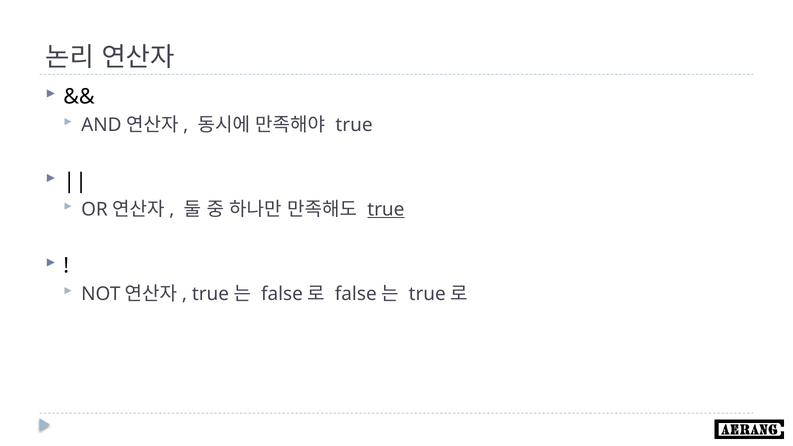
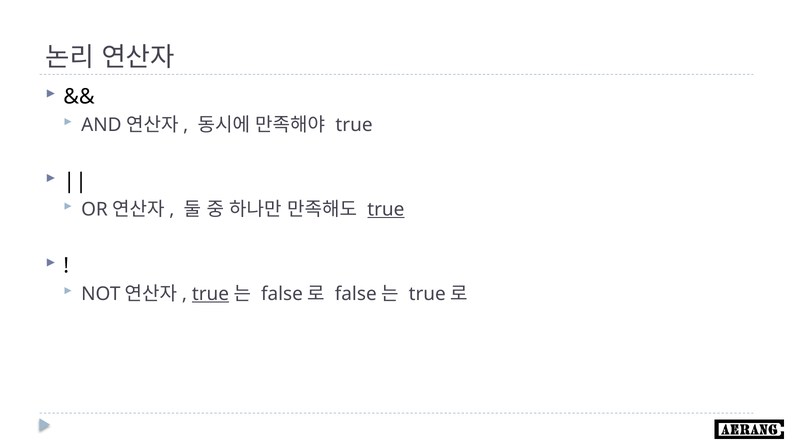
true underline: none -> present (210, 294)
